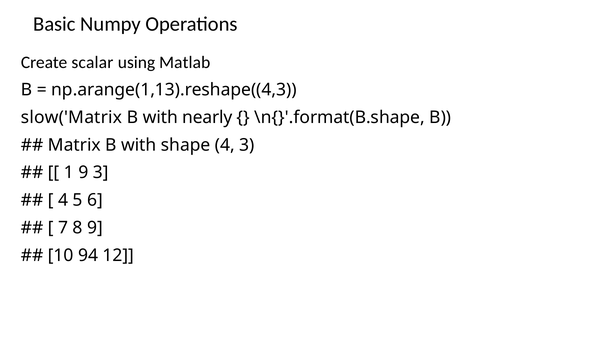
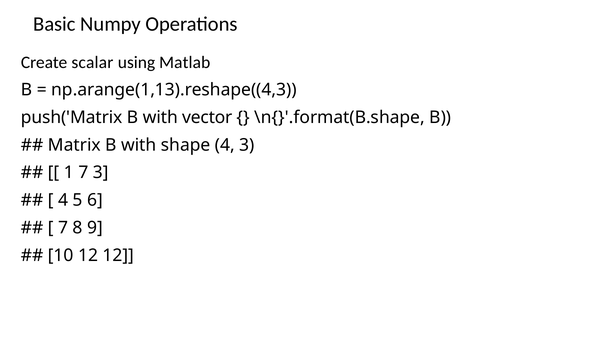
slow('Matrix: slow('Matrix -> push('Matrix (72, 117)
nearly: nearly -> vector (207, 117)
1 9: 9 -> 7 (83, 173)
10 94: 94 -> 12 (88, 255)
